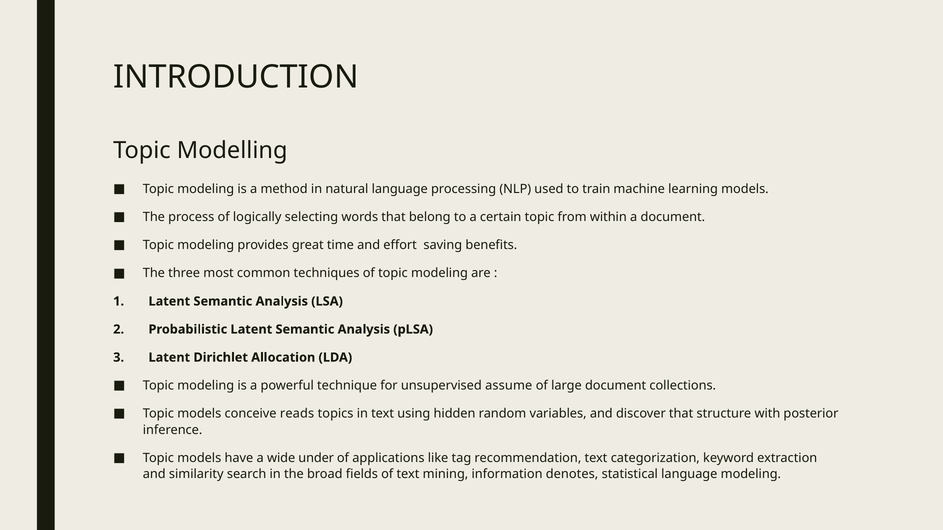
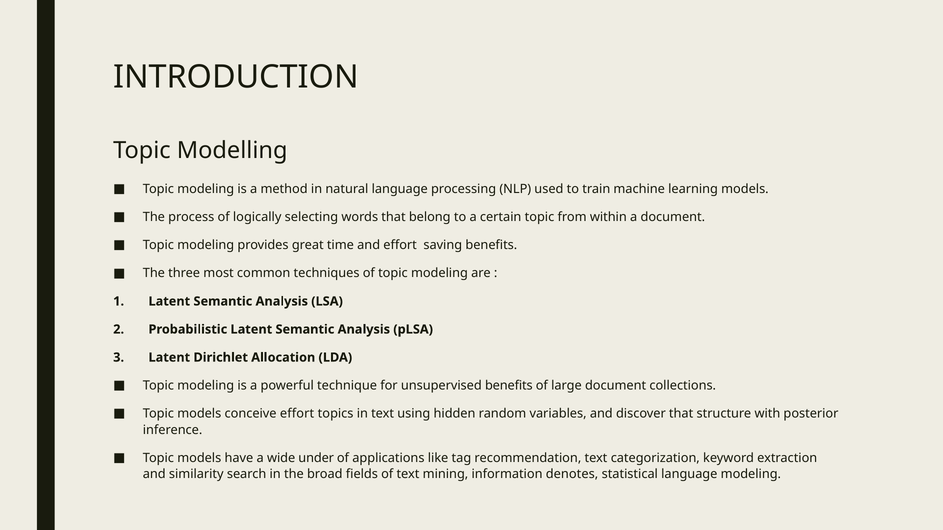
unsupervised assume: assume -> benefits (509, 386)
conceive reads: reads -> effort (297, 414)
